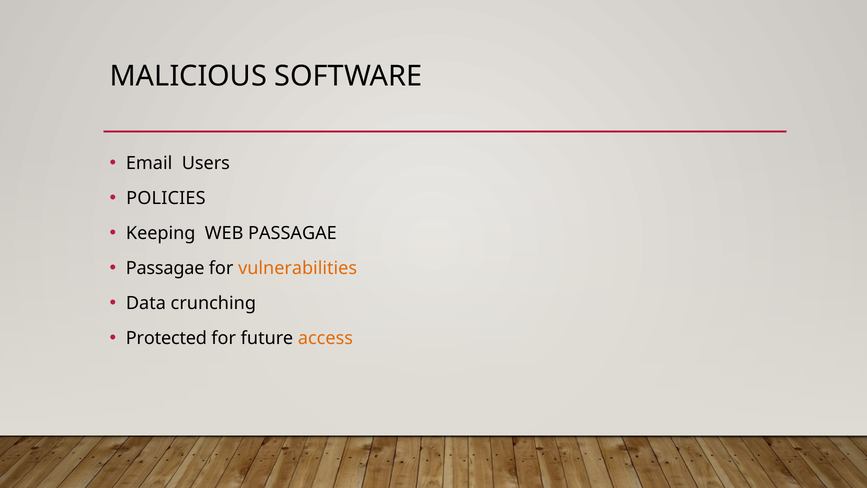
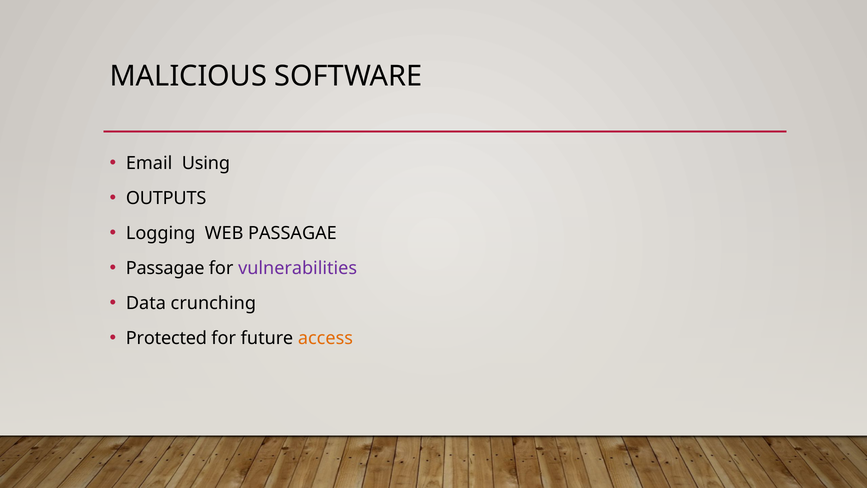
Users: Users -> Using (206, 163)
POLICIES: POLICIES -> OUTPUTS (166, 198)
Keeping: Keeping -> Logging (161, 233)
vulnerabilities colour: orange -> purple (298, 268)
